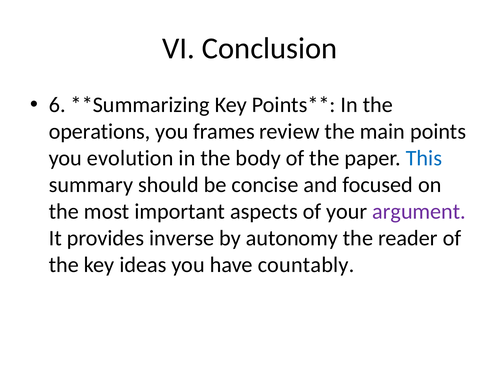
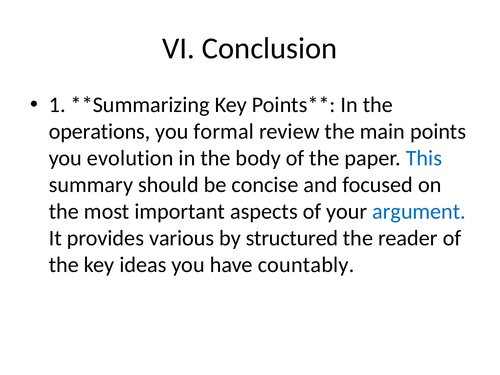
6: 6 -> 1 (57, 105)
frames: frames -> formal (224, 132)
argument colour: purple -> blue (419, 212)
inverse: inverse -> various (182, 238)
autonomy: autonomy -> structured (292, 238)
